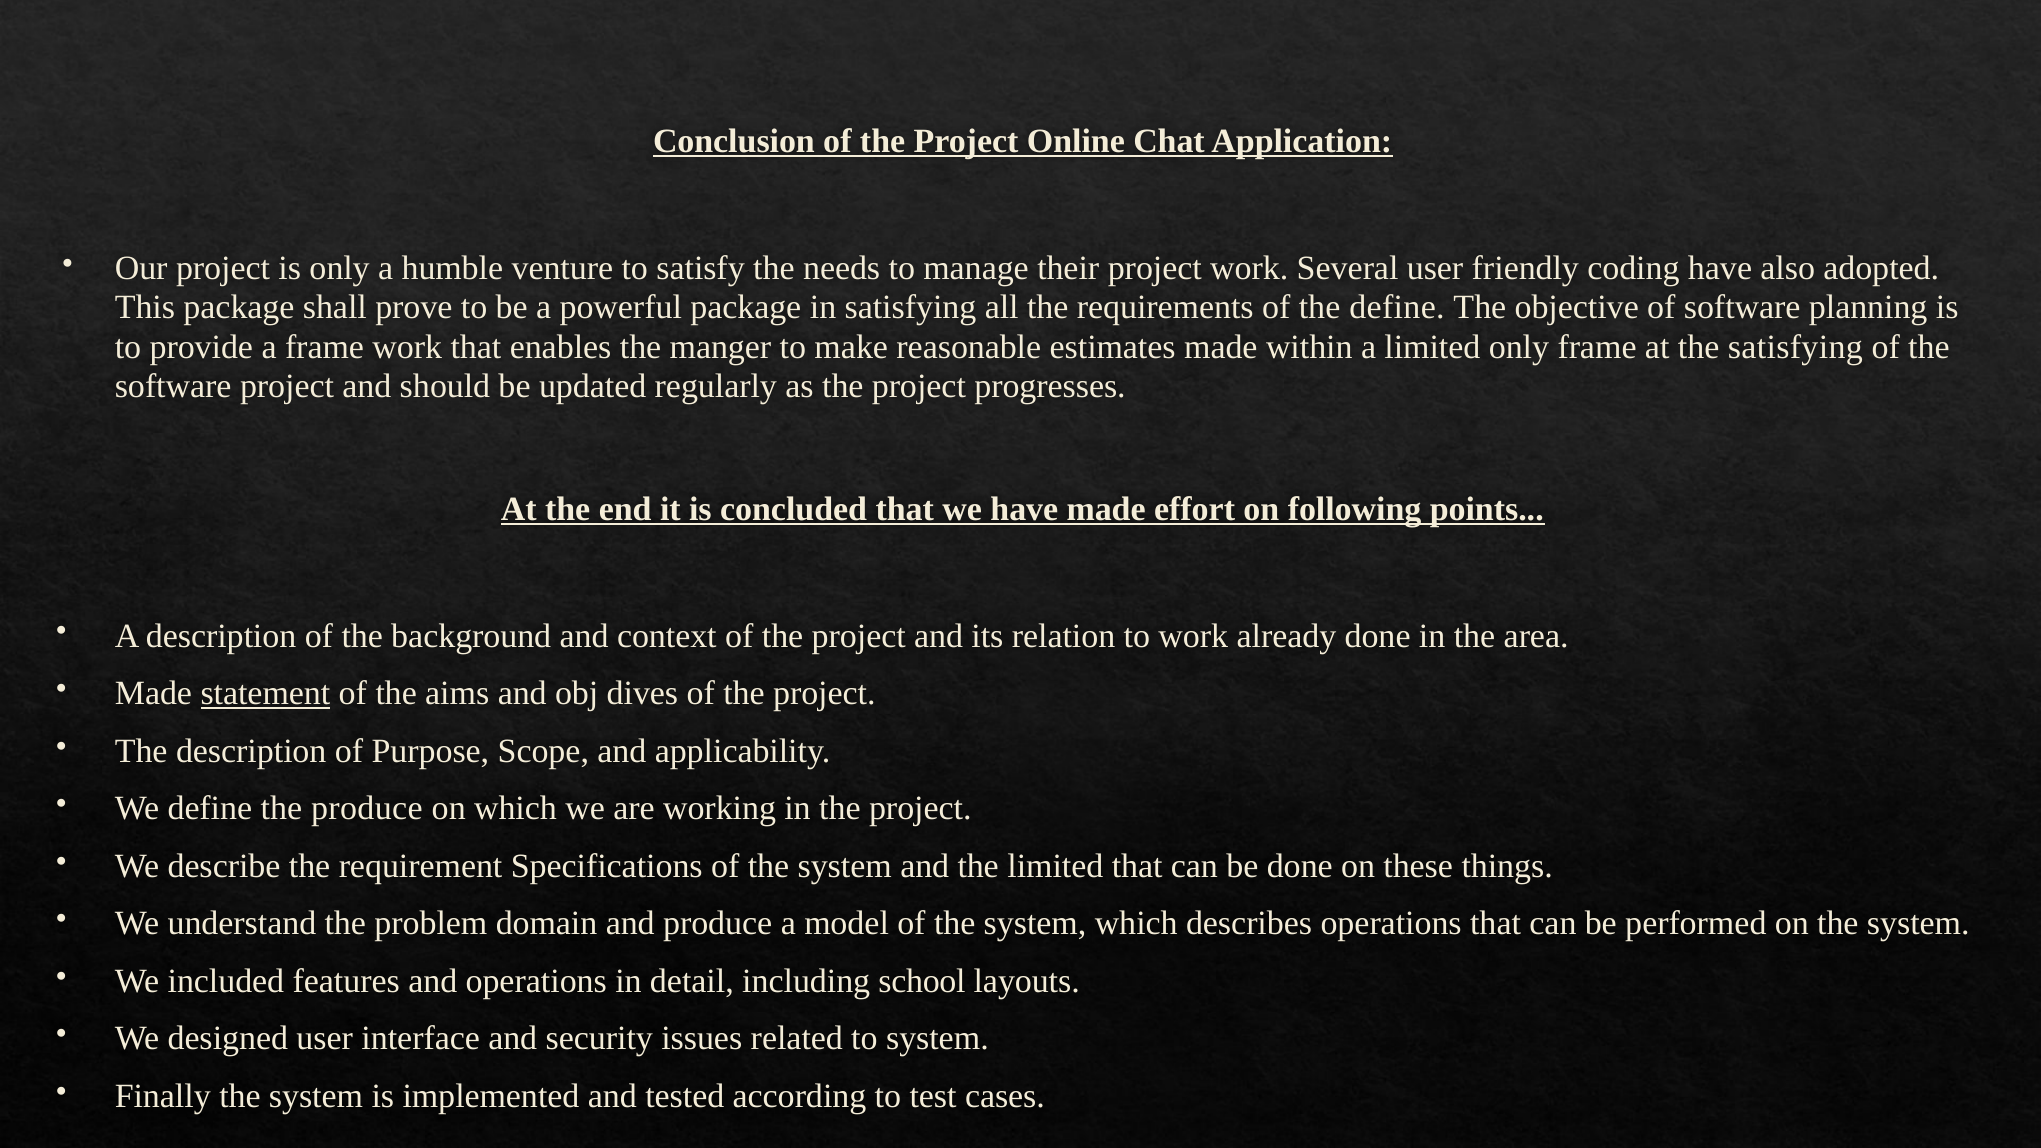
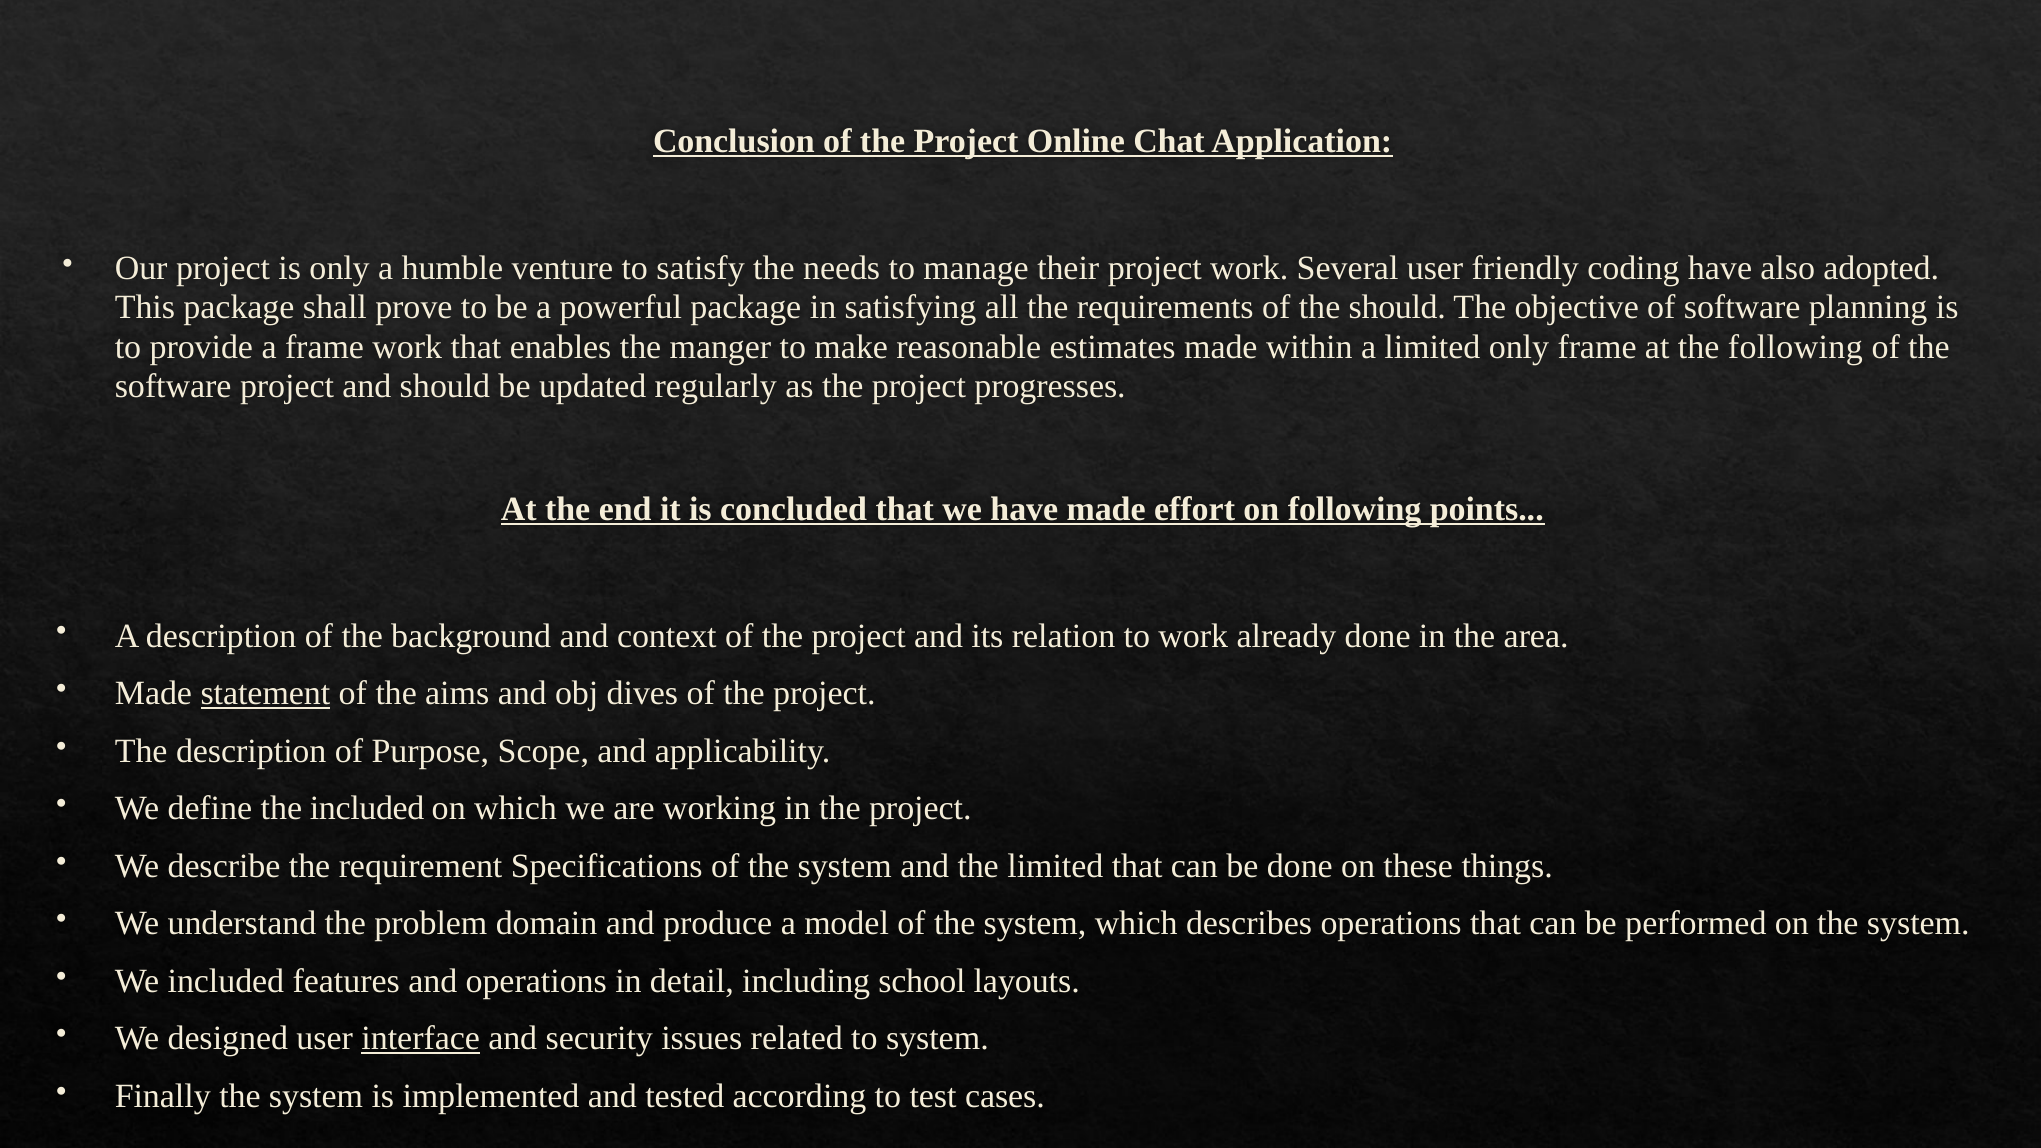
the define: define -> should (1397, 308)
the satisfying: satisfying -> following (1795, 347)
the produce: produce -> included (367, 809)
interface underline: none -> present (421, 1039)
